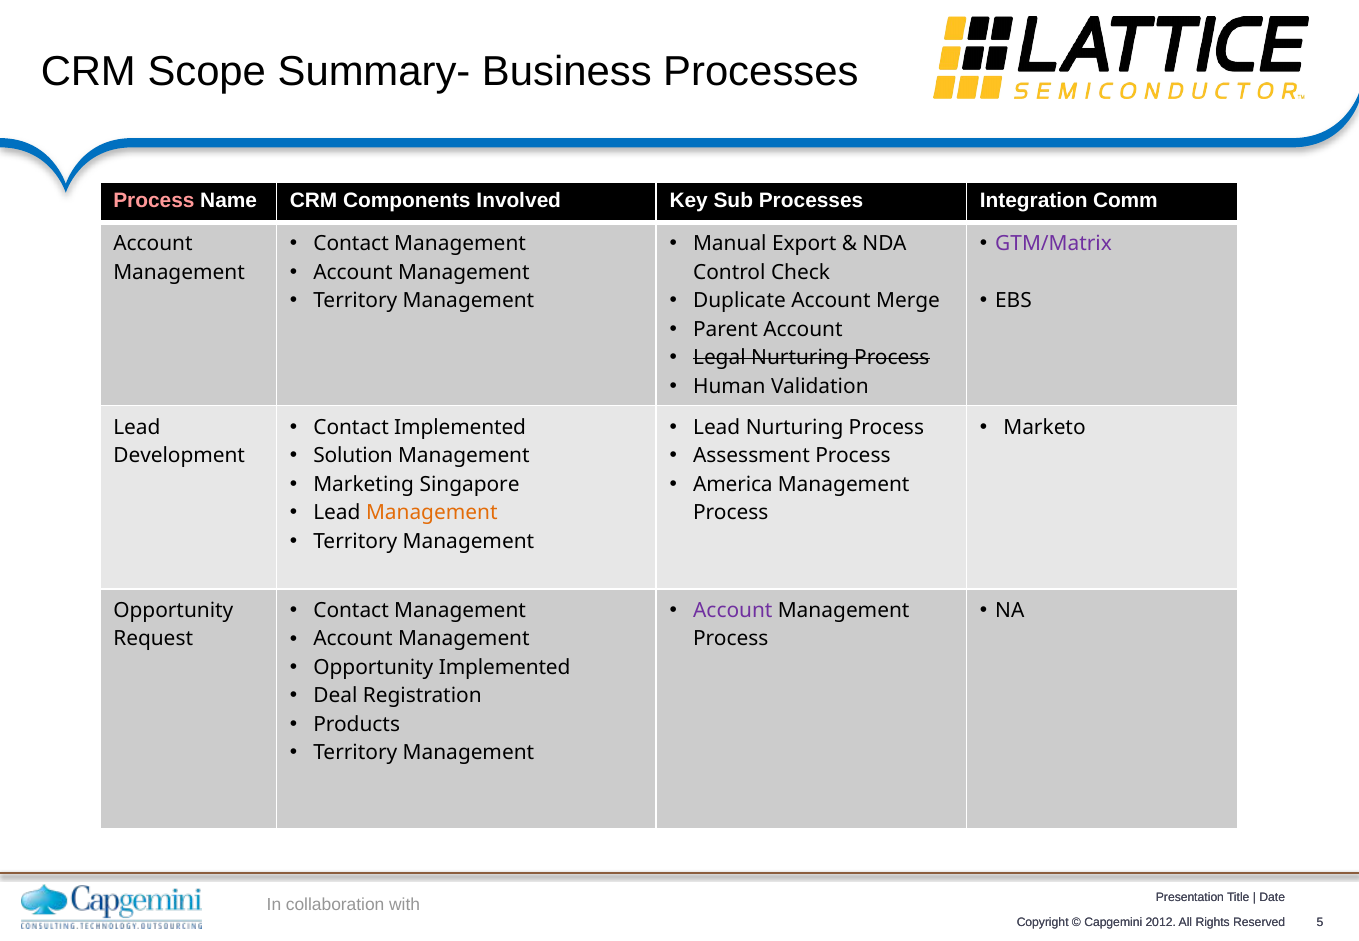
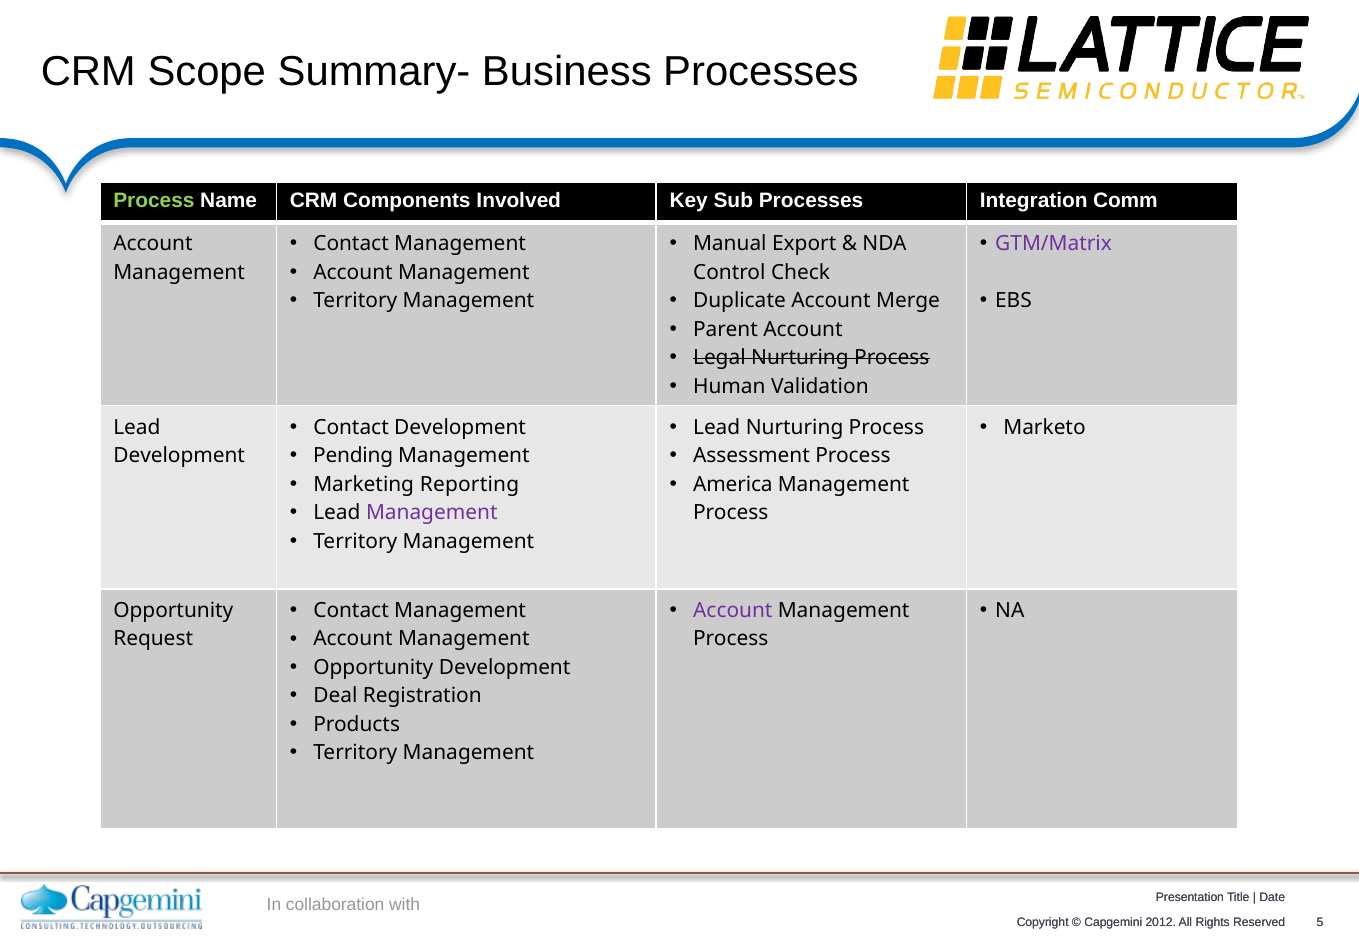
Process colour: pink -> light green (154, 201)
Contact Implemented: Implemented -> Development (460, 427)
Solution: Solution -> Pending (353, 456)
Singapore: Singapore -> Reporting (469, 484)
Management colour: orange -> purple (432, 513)
Opportunity Implemented: Implemented -> Development (505, 667)
